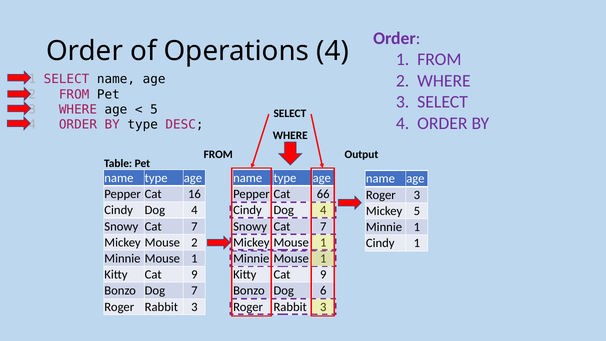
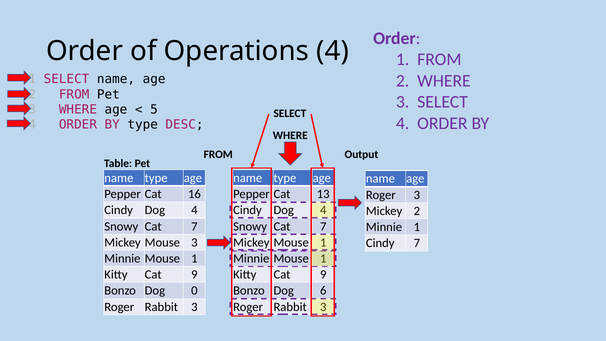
66: 66 -> 13 (323, 194)
Mickey 5: 5 -> 2 (417, 211)
Mouse 2: 2 -> 3 (194, 242)
Cindy 1: 1 -> 7 (417, 243)
Dog 7: 7 -> 0 (194, 291)
